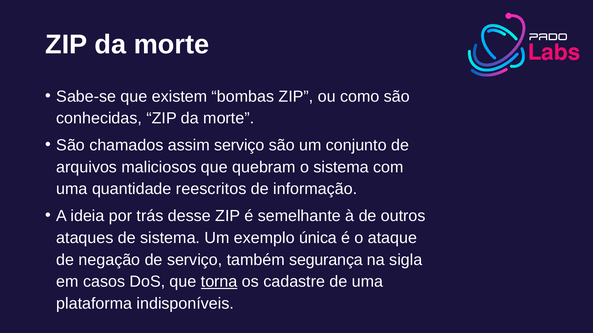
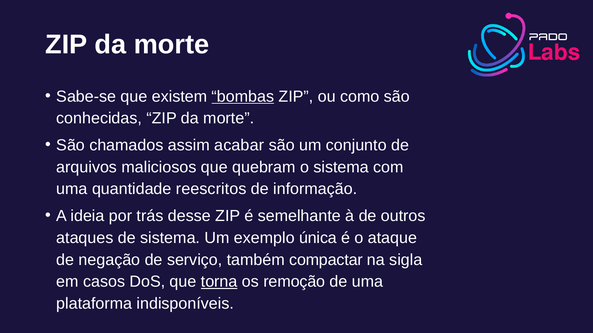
bombas underline: none -> present (243, 97)
assim serviço: serviço -> acabar (239, 145)
segurança: segurança -> compactar (326, 260)
cadastre: cadastre -> remoção (294, 282)
